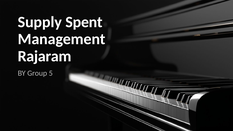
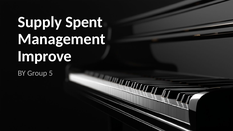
Rajaram: Rajaram -> Improve (45, 56)
